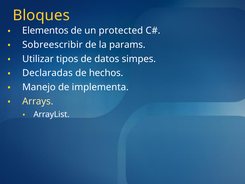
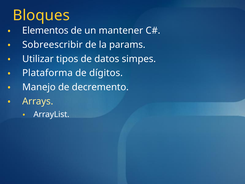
protected: protected -> mantener (121, 31)
Declaradas: Declaradas -> Plataforma (47, 73)
hechos: hechos -> dígitos (106, 73)
implementa: implementa -> decremento (100, 87)
